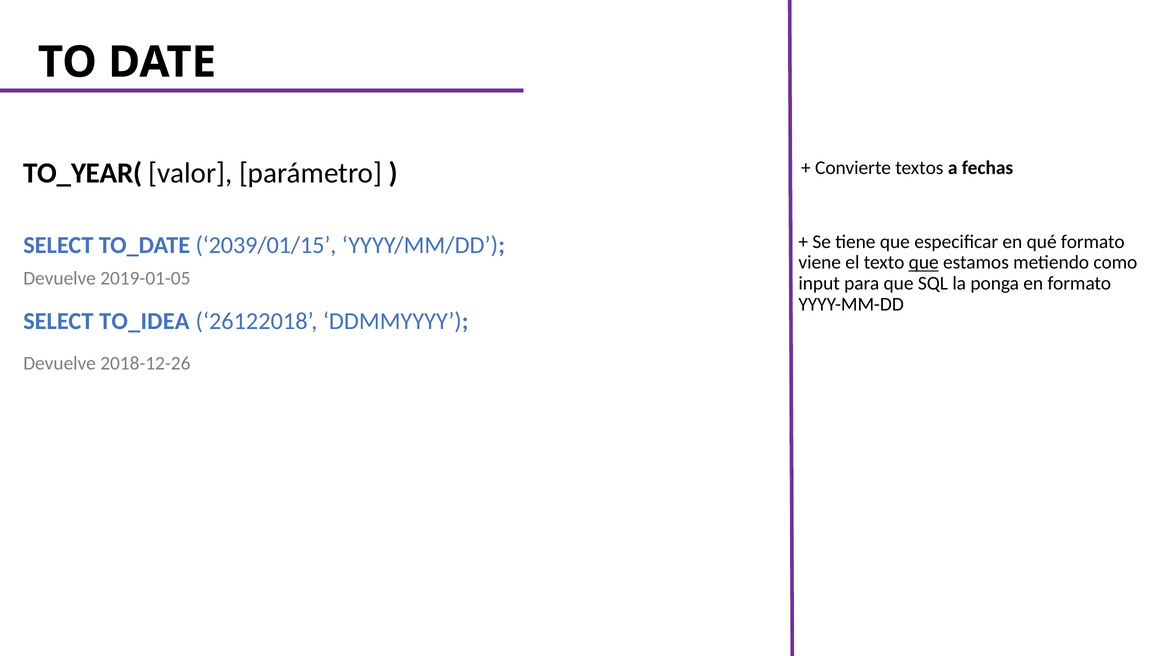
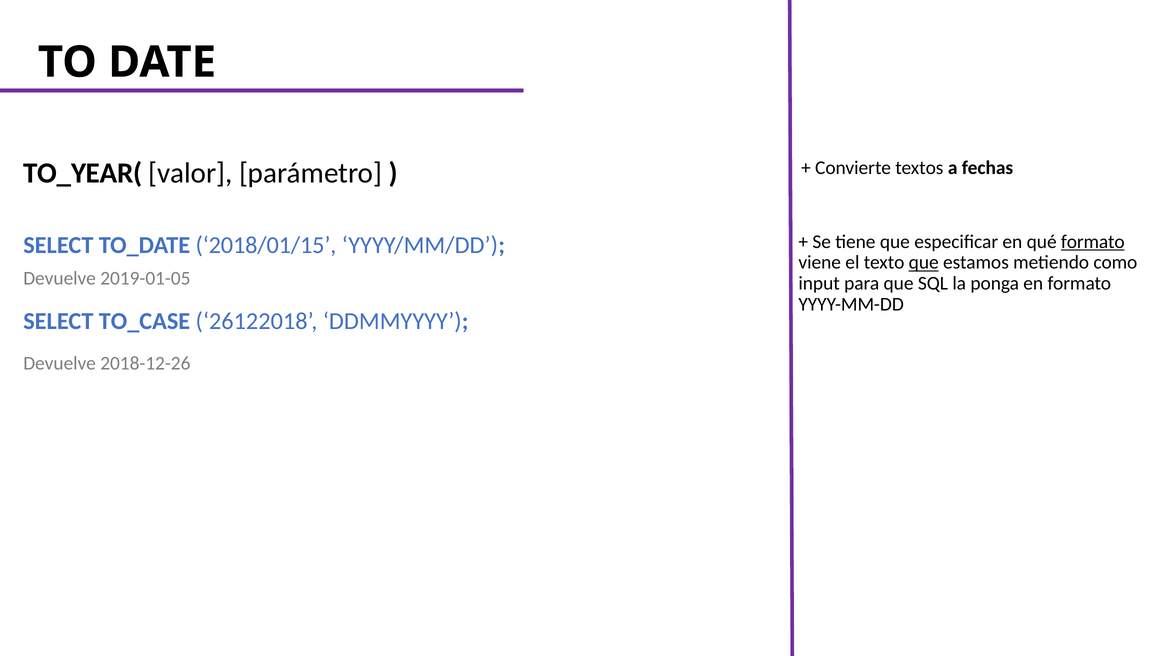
2039/01/15: 2039/01/15 -> 2018/01/15 (266, 245)
formato underline: none -> present (1093, 242)
TO_IDEA: TO_IDEA -> TO_CASE (145, 321)
